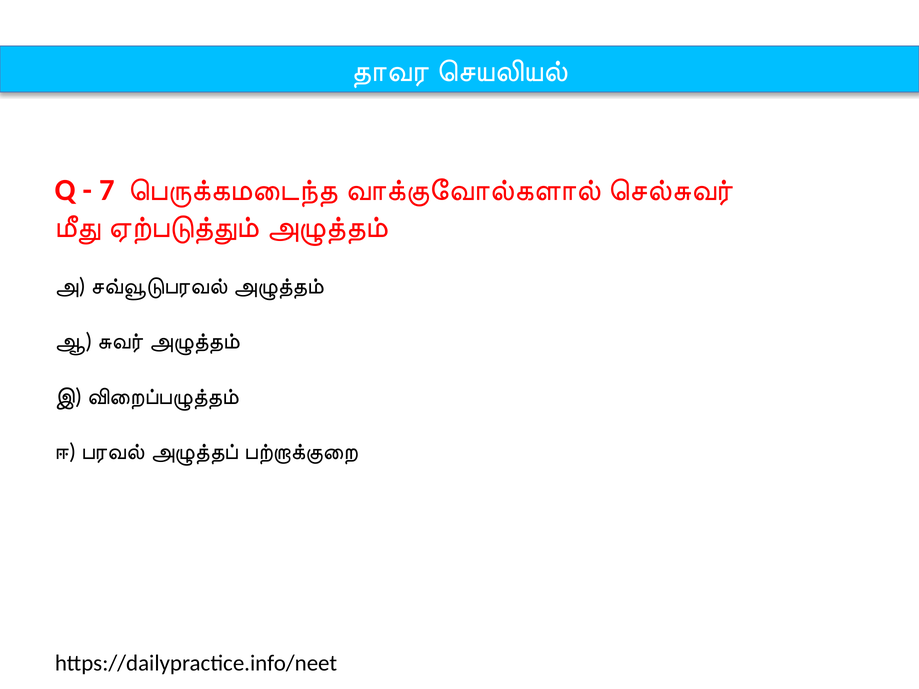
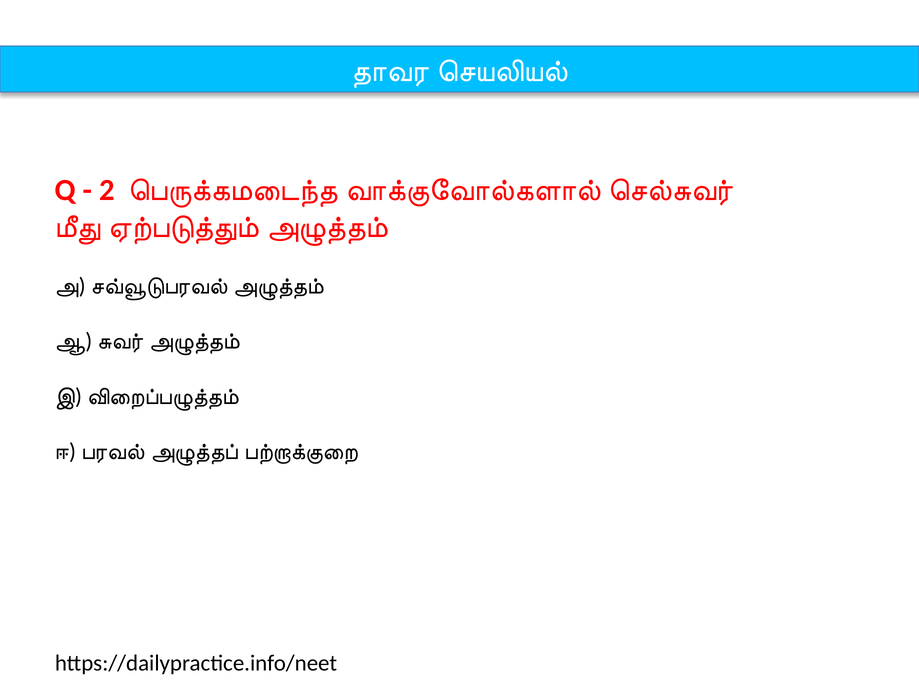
7: 7 -> 2 (107, 190)
